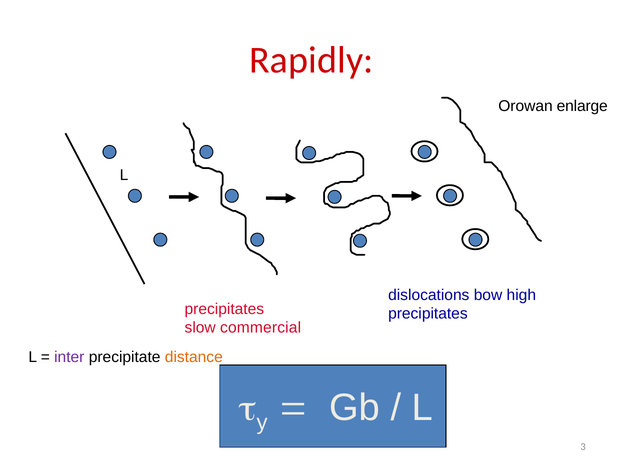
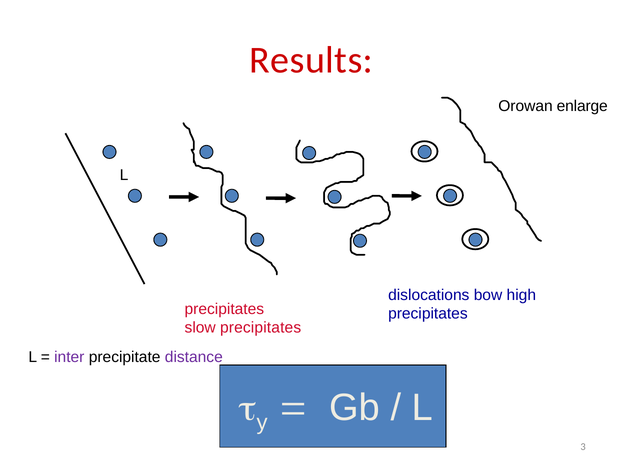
Rapidly: Rapidly -> Results (311, 60)
slow commercial: commercial -> precipitates (261, 327)
distance colour: orange -> purple (194, 357)
